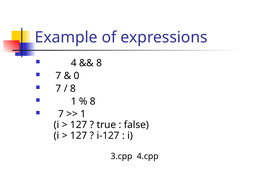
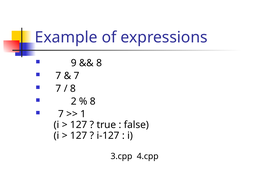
4: 4 -> 9 (74, 63)
0: 0 -> 7 (77, 76)
1: 1 -> 2 (74, 101)
